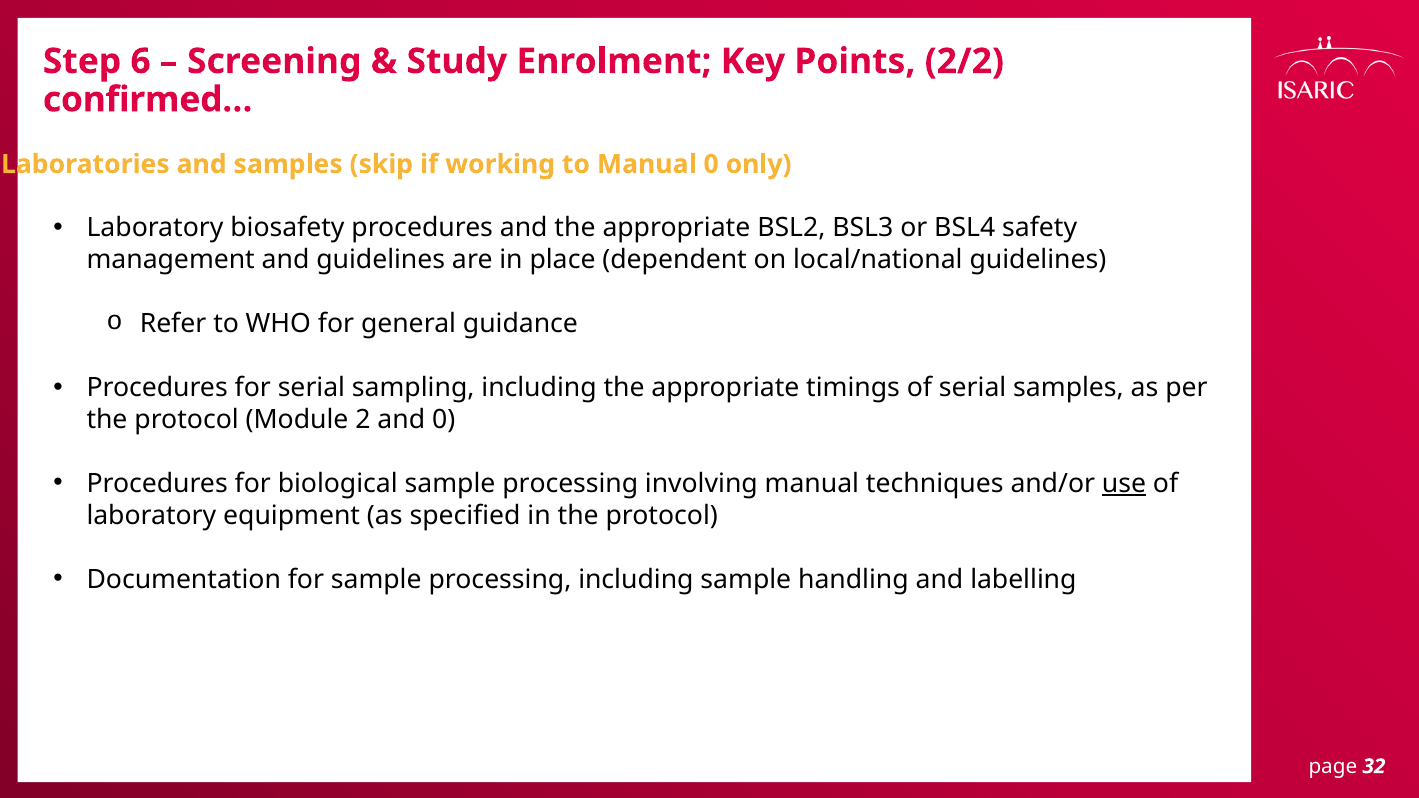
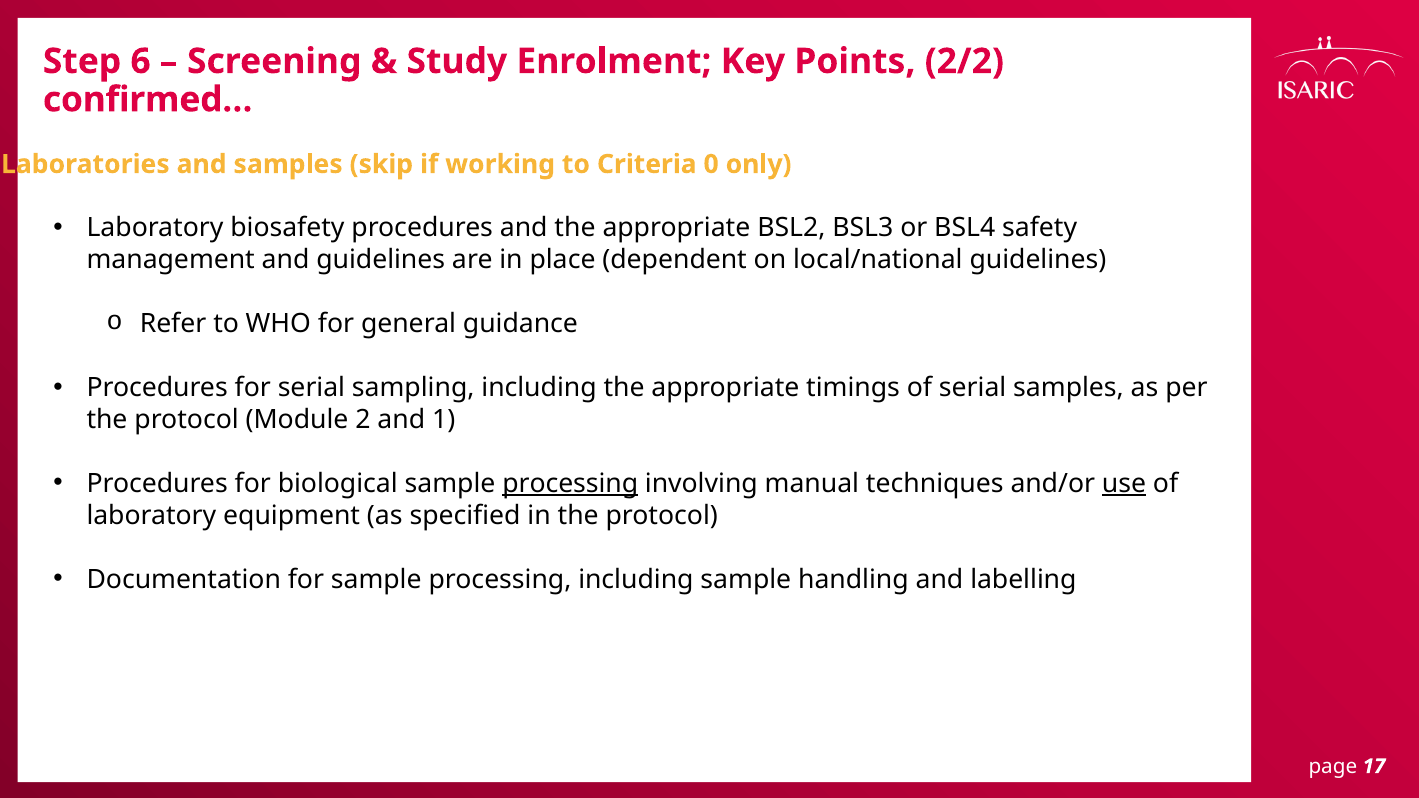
to Manual: Manual -> Criteria (647, 164)
and 0: 0 -> 1 (444, 420)
processing underline: none -> present (570, 484)
32: 32 -> 17 (1374, 767)
